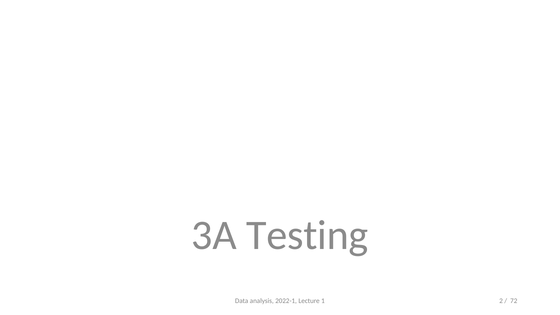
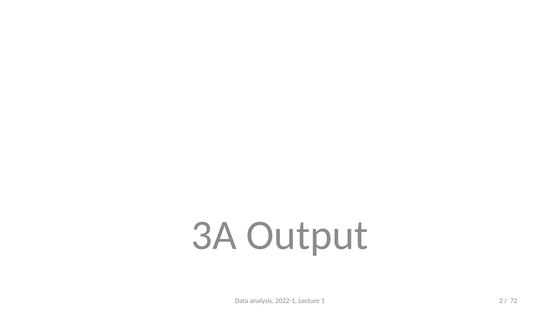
Testing: Testing -> Output (307, 235)
